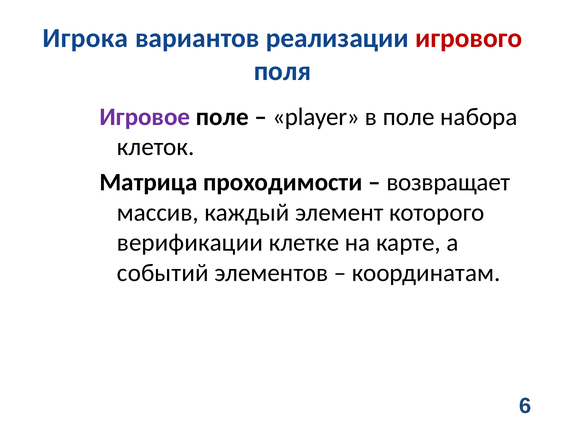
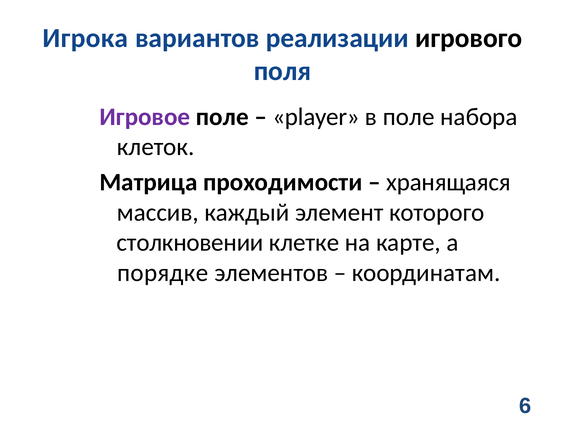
игрового colour: red -> black (469, 38)
возвращает: возвращает -> хранящаяся (448, 182)
верификации: верификации -> столкновении (190, 242)
событий: событий -> порядке (163, 273)
